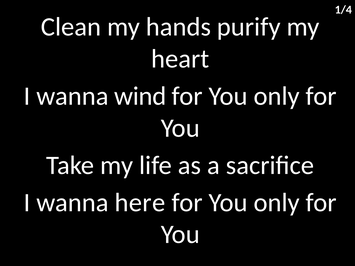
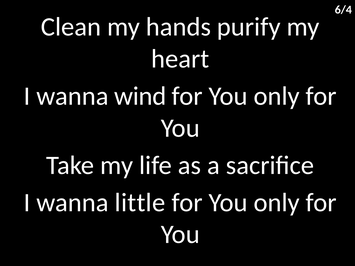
1/4: 1/4 -> 6/4 (343, 10)
here: here -> little (140, 203)
